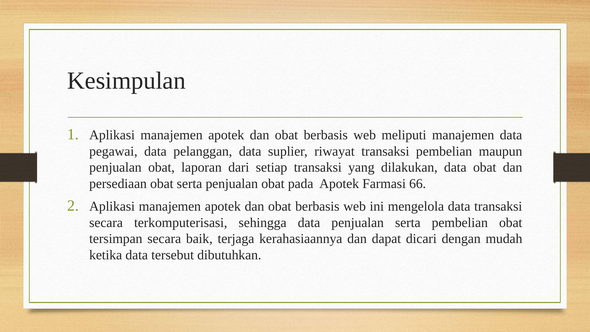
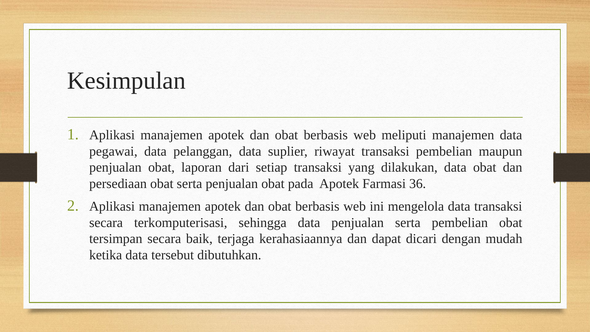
66: 66 -> 36 (418, 184)
